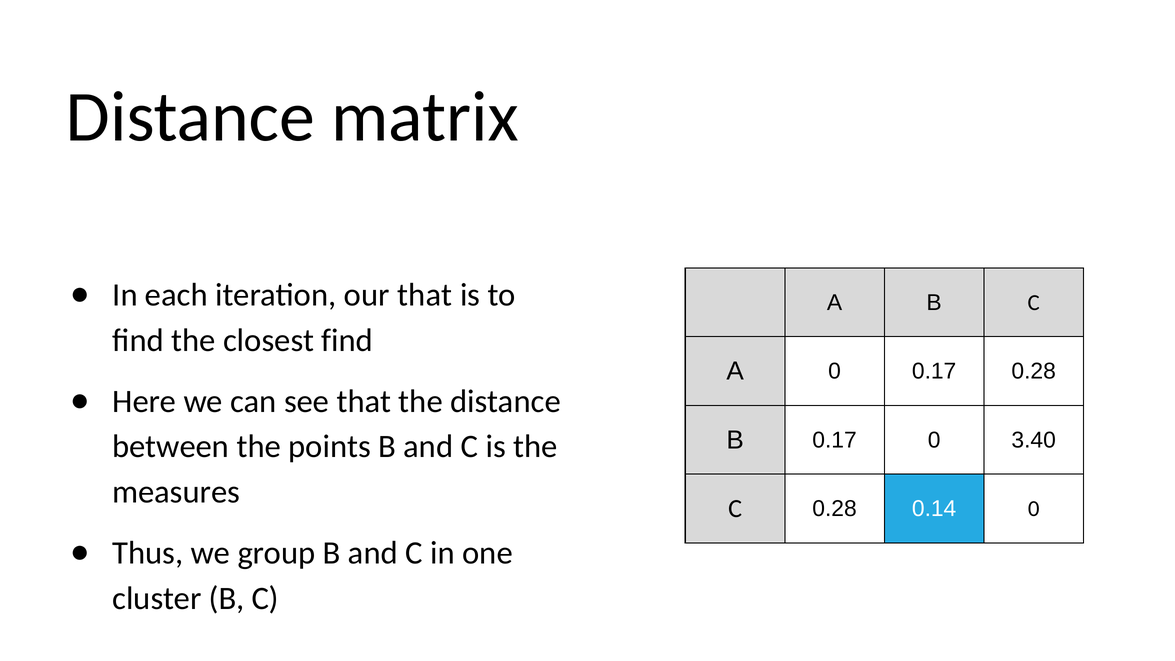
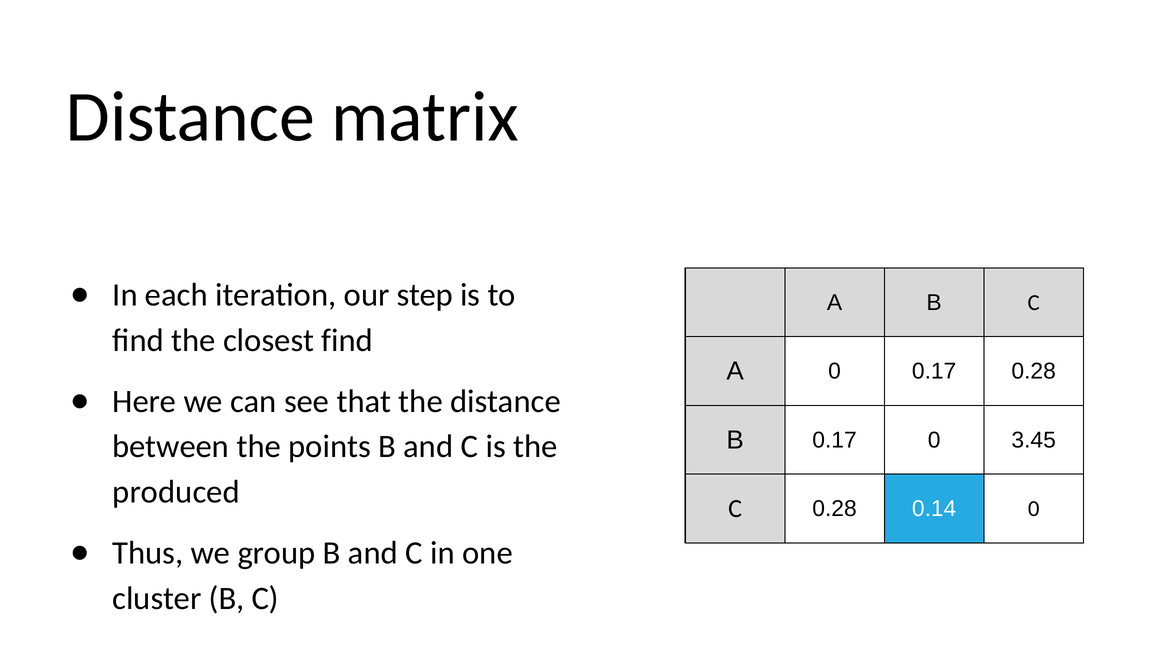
our that: that -> step (425, 295)
3.40: 3.40 -> 3.45 (1034, 440)
measures: measures -> produced (176, 492)
